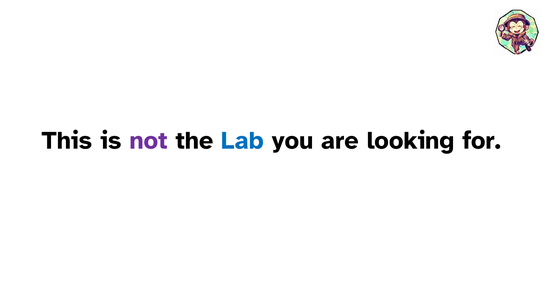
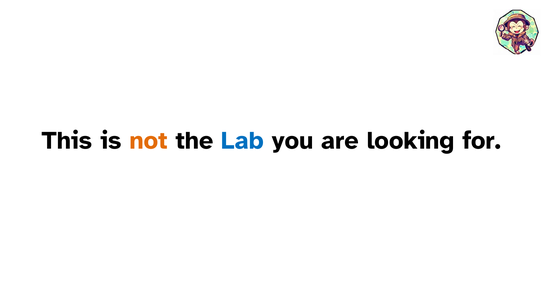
not colour: purple -> orange (148, 141)
